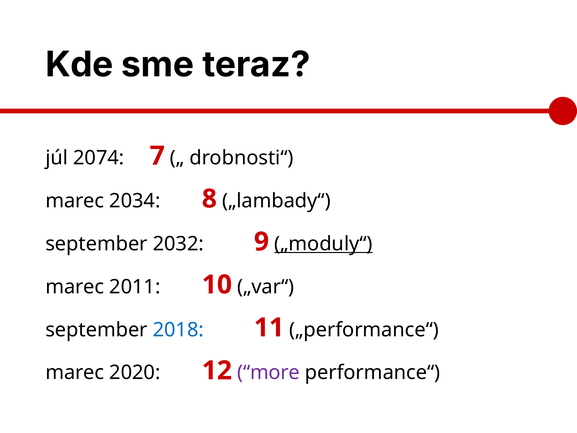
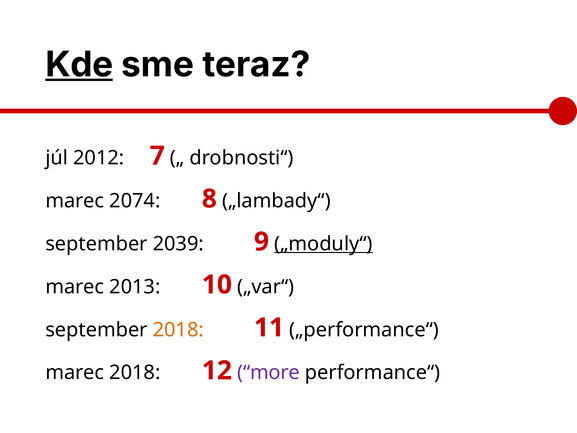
Kde underline: none -> present (79, 65)
2074: 2074 -> 2012 (99, 158)
2034: 2034 -> 2074 (135, 201)
2032: 2032 -> 2039 (178, 244)
2011: 2011 -> 2013 (135, 287)
2018 colour: blue -> orange (178, 330)
marec 2020: 2020 -> 2018 (135, 372)
